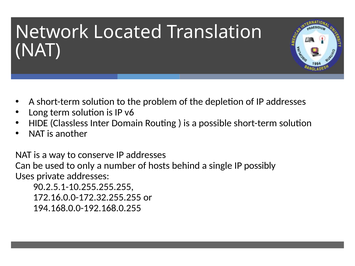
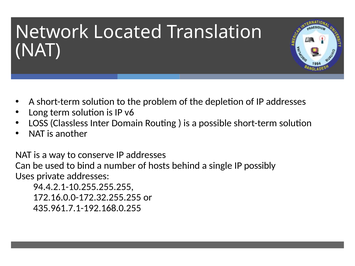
HIDE: HIDE -> LOSS (38, 123)
only: only -> bind (86, 166)
90.2.5.1-10.255.255.255: 90.2.5.1-10.255.255.255 -> 94.4.2.1-10.255.255.255 (83, 187)
194.168.0.0-192.168.0.255: 194.168.0.0-192.168.0.255 -> 435.961.7.1-192.168.0.255 (87, 208)
